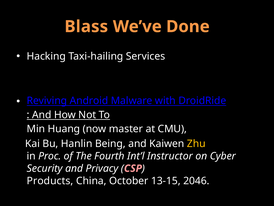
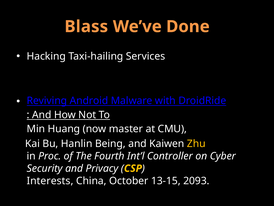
Instructor: Instructor -> Controller (170, 156)
CSP colour: pink -> yellow (133, 168)
Products: Products -> Interests (50, 180)
2046: 2046 -> 2093 (196, 180)
